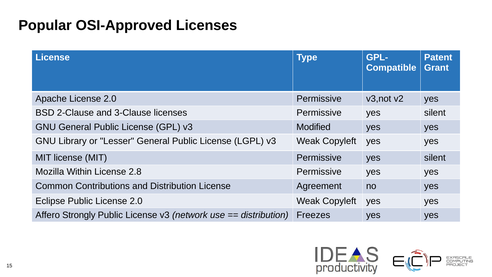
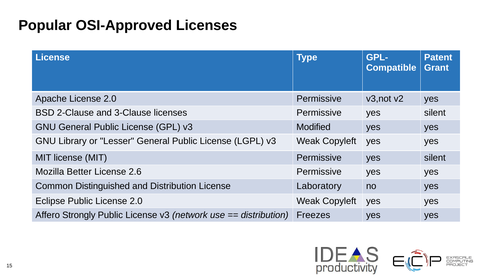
Within: Within -> Better (79, 172)
2.8: 2.8 -> 2.6 (135, 172)
Contributions: Contributions -> Distinguished (103, 186)
Agreement: Agreement -> Laboratory (319, 186)
